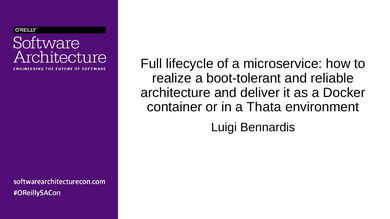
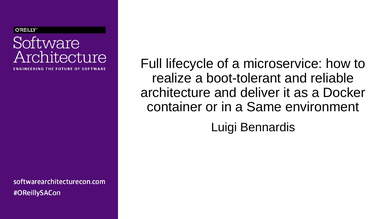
Thata: Thata -> Same (264, 107)
